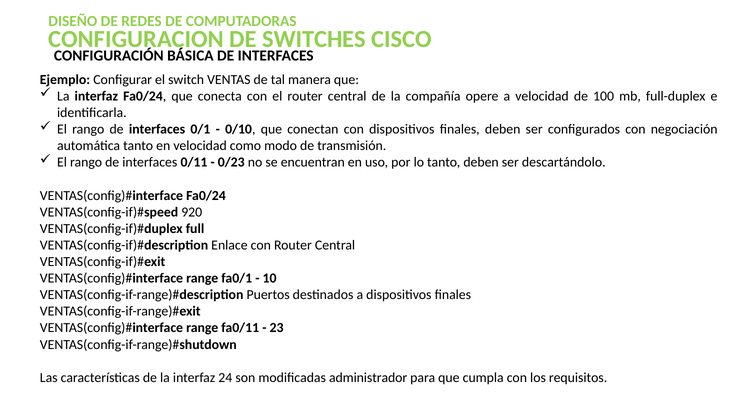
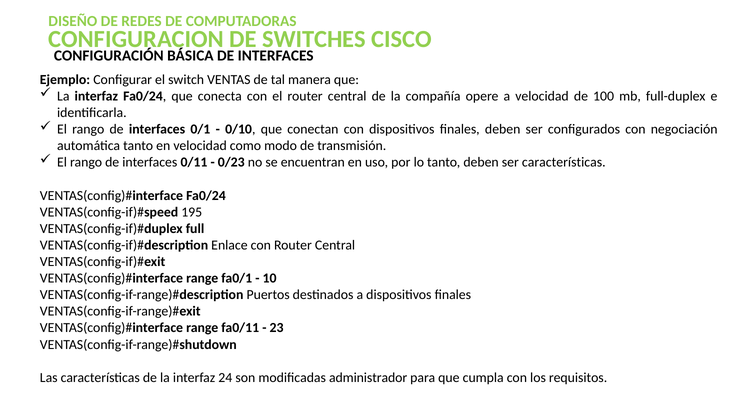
ser descartándolo: descartándolo -> características (564, 162)
920: 920 -> 195 (192, 212)
